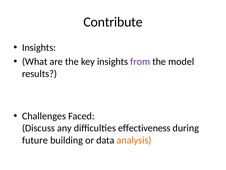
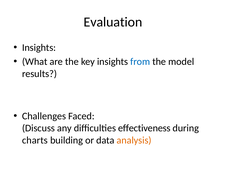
Contribute: Contribute -> Evaluation (113, 22)
from colour: purple -> blue (140, 61)
future: future -> charts (35, 140)
